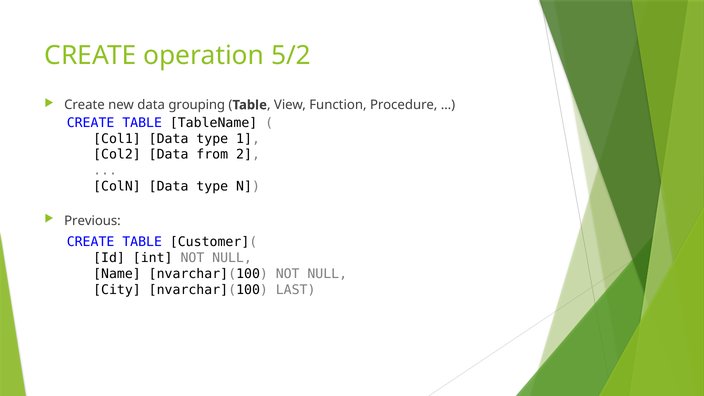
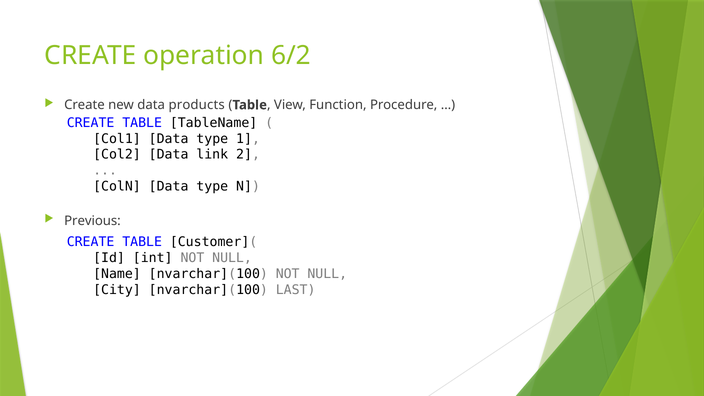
5/2: 5/2 -> 6/2 (291, 56)
grouping: grouping -> products (197, 105)
from: from -> link (212, 155)
